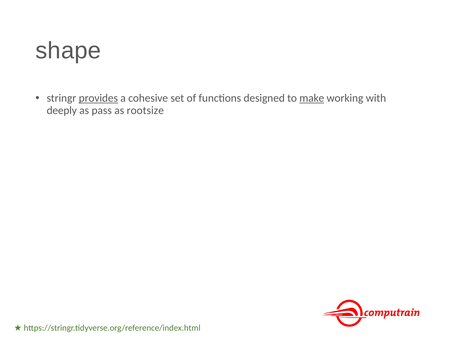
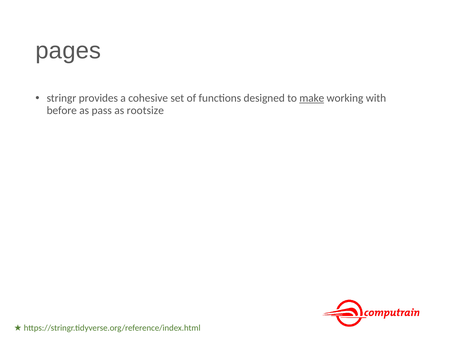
shape: shape -> pages (68, 50)
provides underline: present -> none (98, 98)
deeply: deeply -> before (62, 110)
